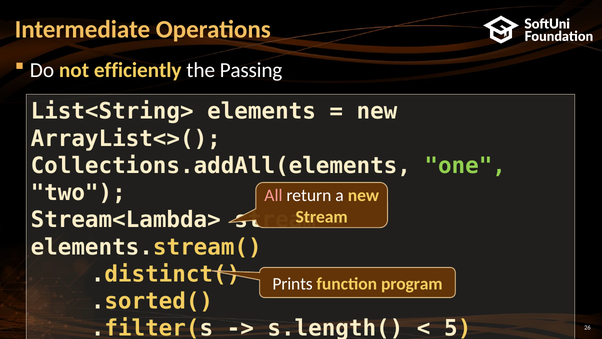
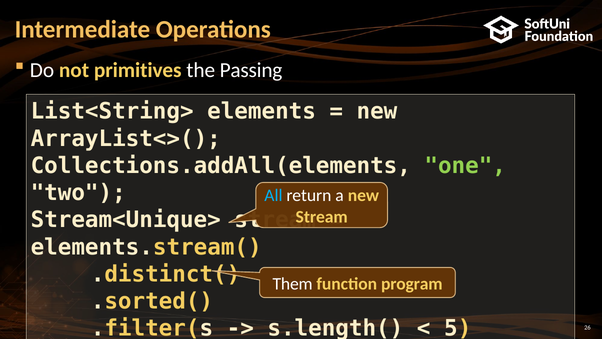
efficiently: efficiently -> primitives (138, 70)
All colour: pink -> light blue (273, 196)
Stream<Lambda>: Stream<Lambda> -> Stream<Unique> (126, 220)
Prints: Prints -> Them (293, 283)
